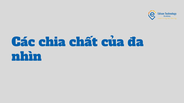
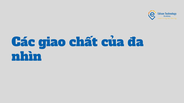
chia: chia -> giao (52, 42)
